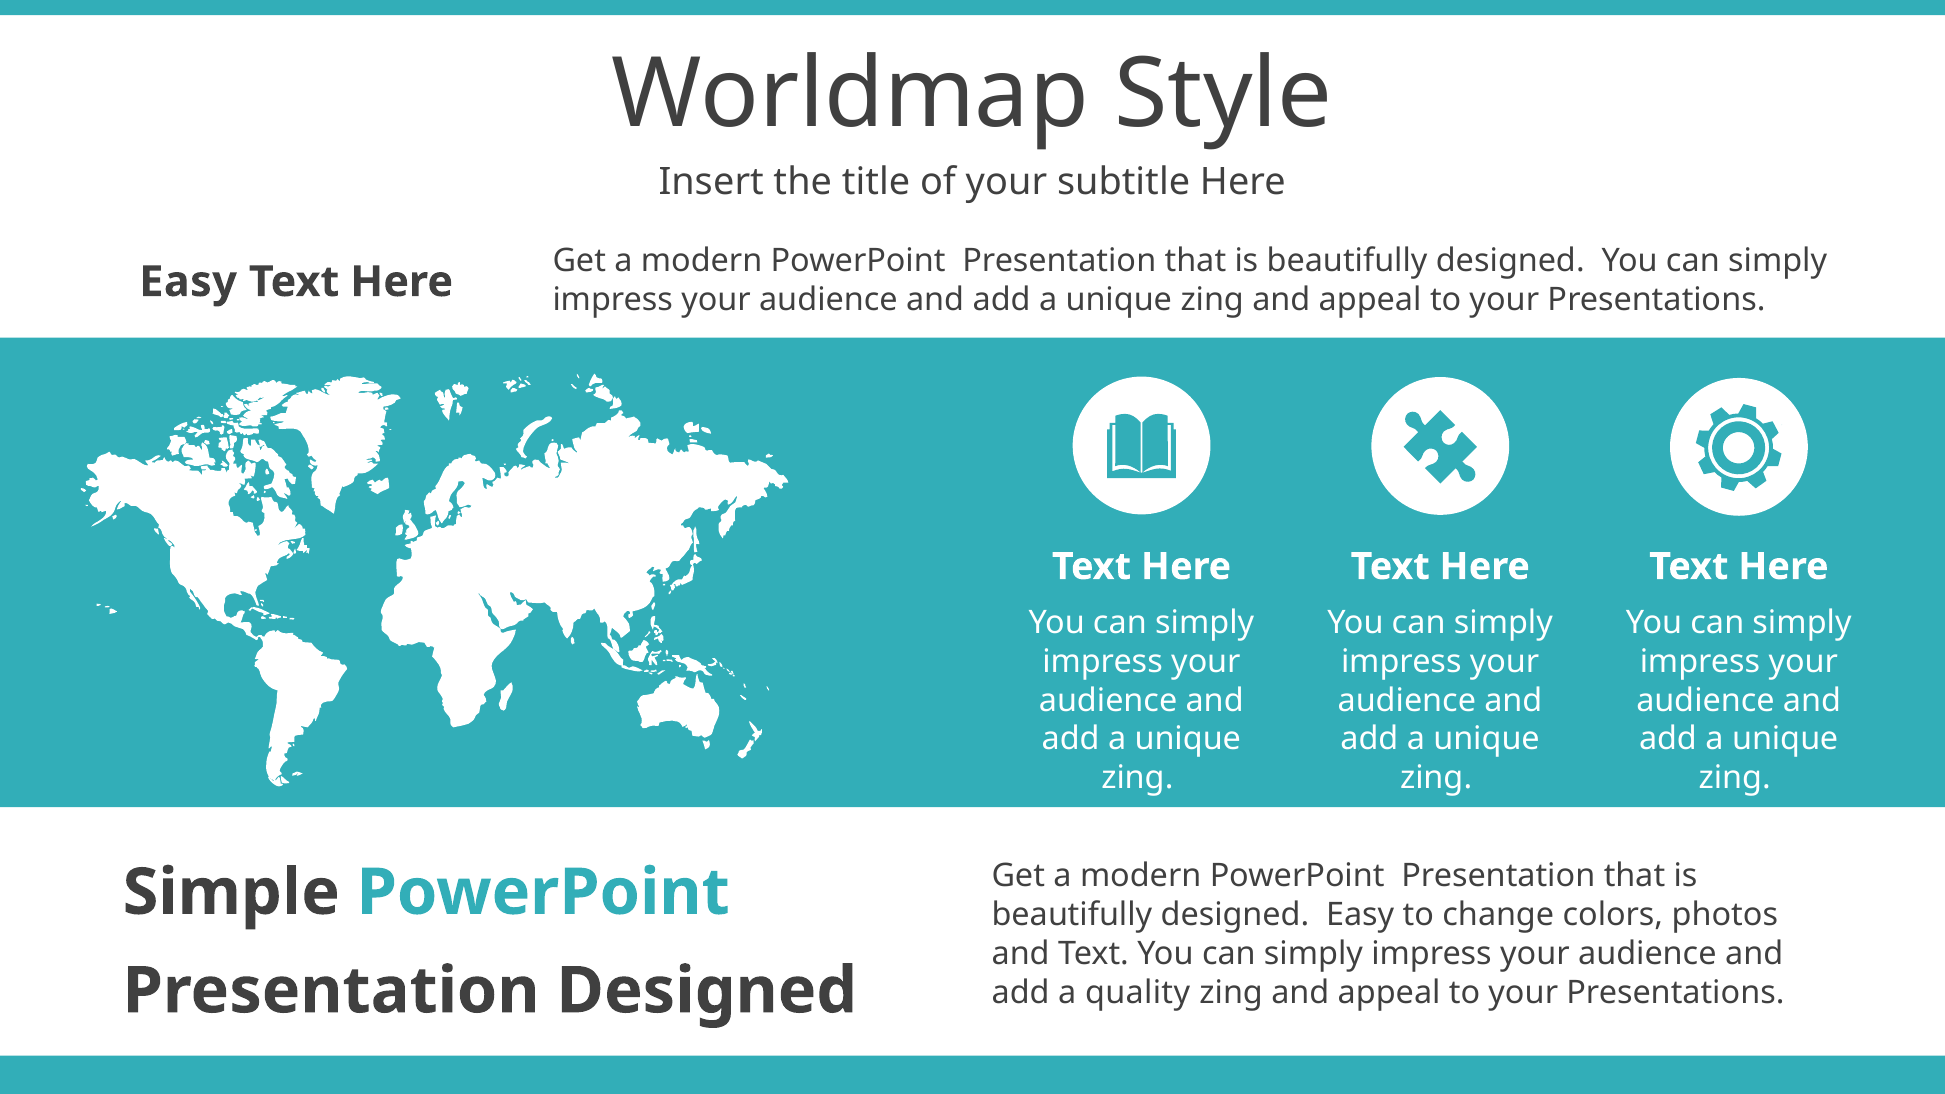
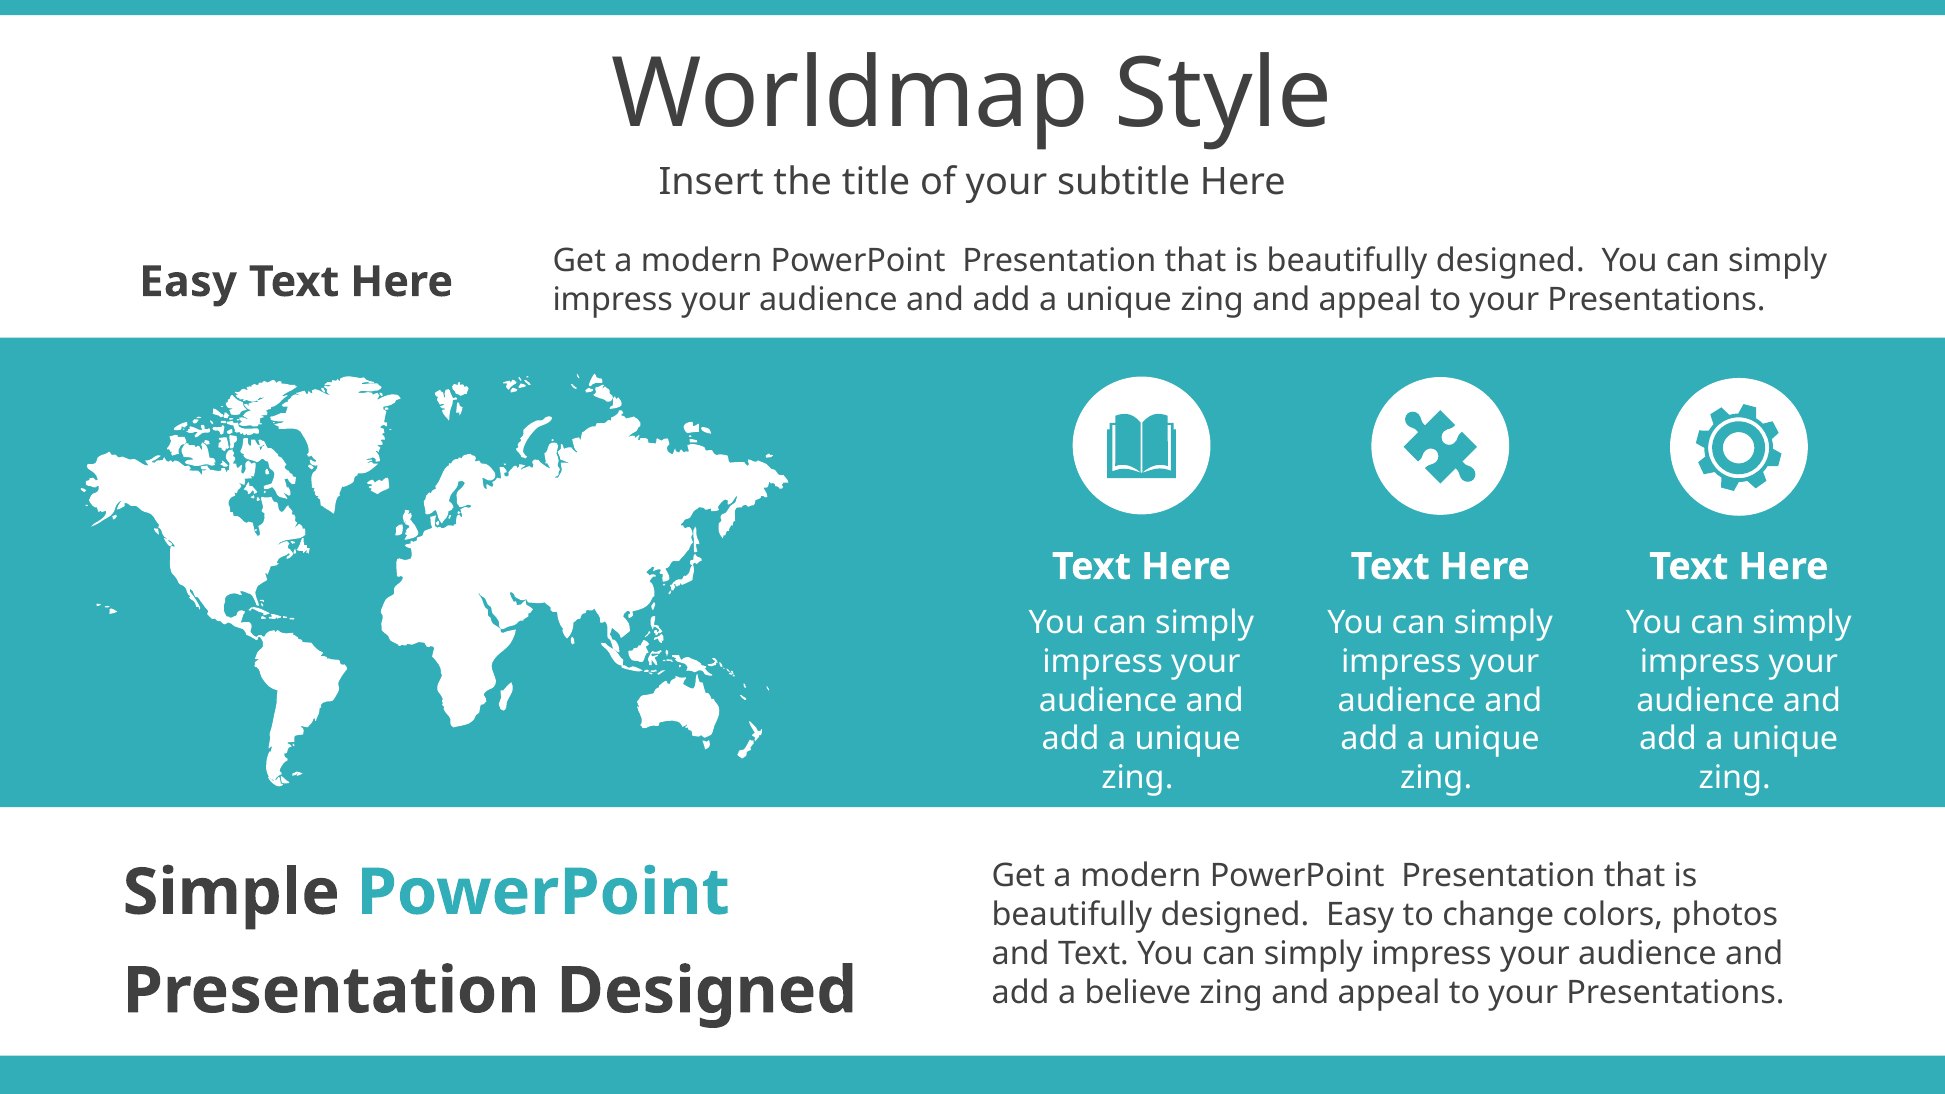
quality: quality -> believe (1138, 993)
